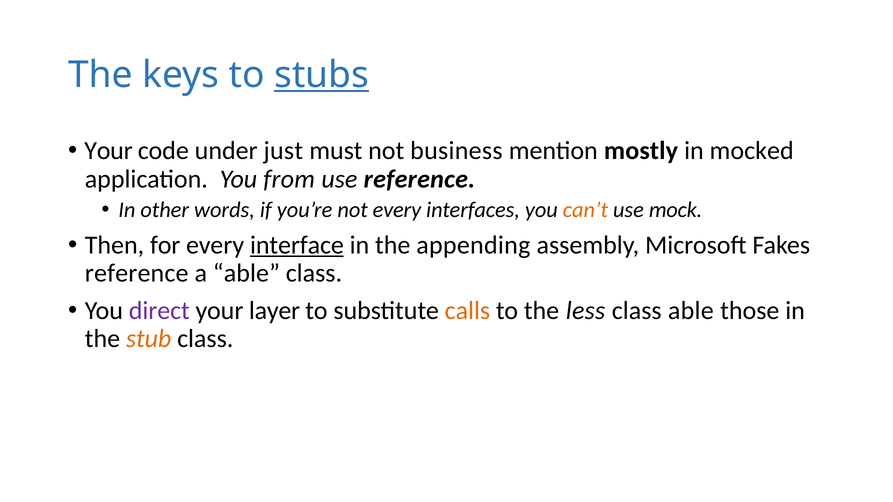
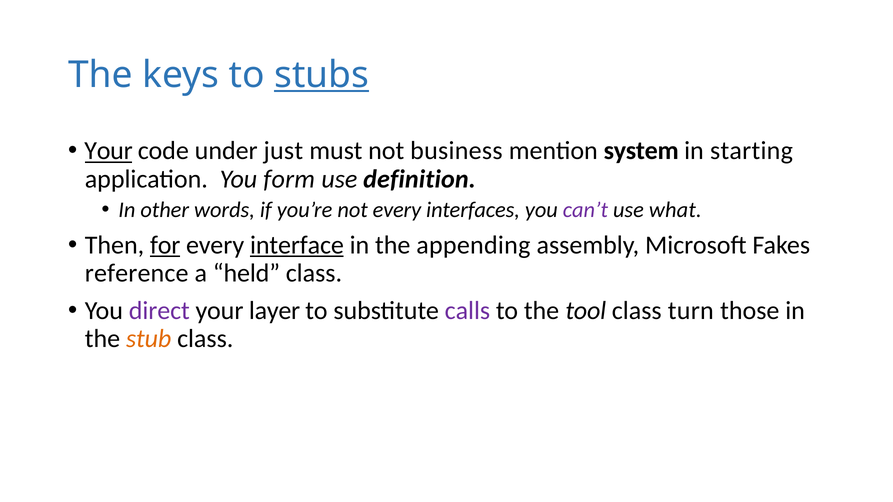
Your underline: none -> present (109, 151)
mostly: mostly -> system (641, 151)
mocked: mocked -> starting (752, 151)
from: from -> form (289, 179)
use reference: reference -> definition (420, 179)
can’t colour: orange -> purple (585, 210)
mock: mock -> what (675, 210)
for underline: none -> present (165, 245)
a able: able -> held (246, 273)
calls colour: orange -> purple (467, 311)
less: less -> tool (586, 311)
class able: able -> turn (691, 311)
